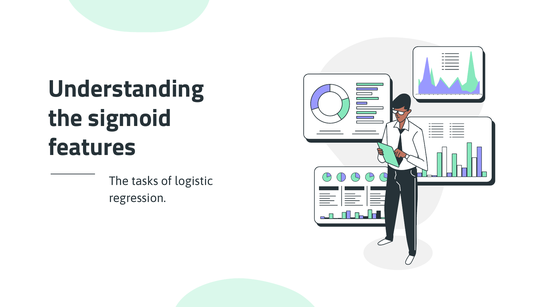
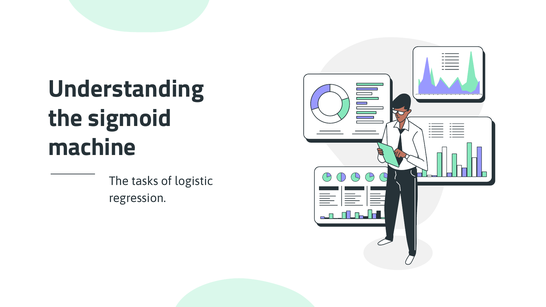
features: features -> machine (92, 147)
